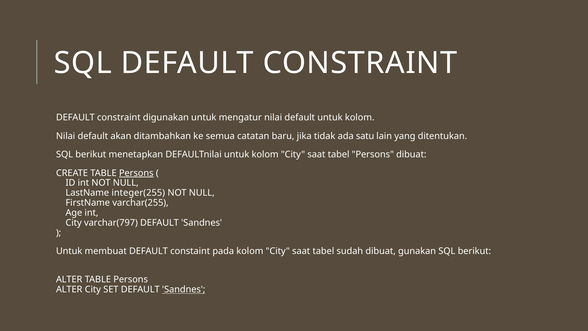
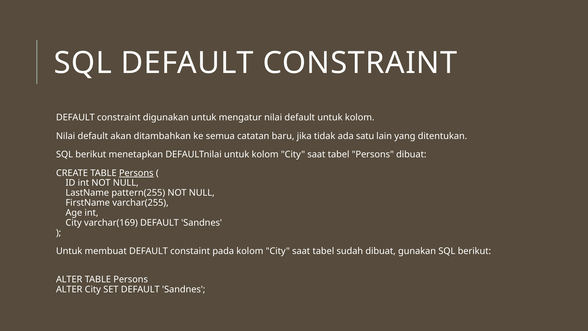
integer(255: integer(255 -> pattern(255 (138, 193)
varchar(797: varchar(797 -> varchar(169 (111, 223)
Sandnes underline: present -> none (184, 289)
